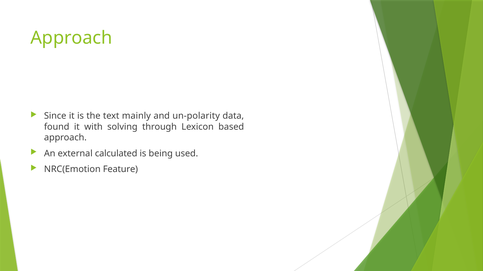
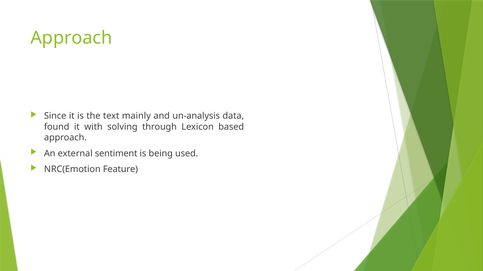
un-polarity: un-polarity -> un-analysis (196, 116)
calculated: calculated -> sentiment (116, 154)
